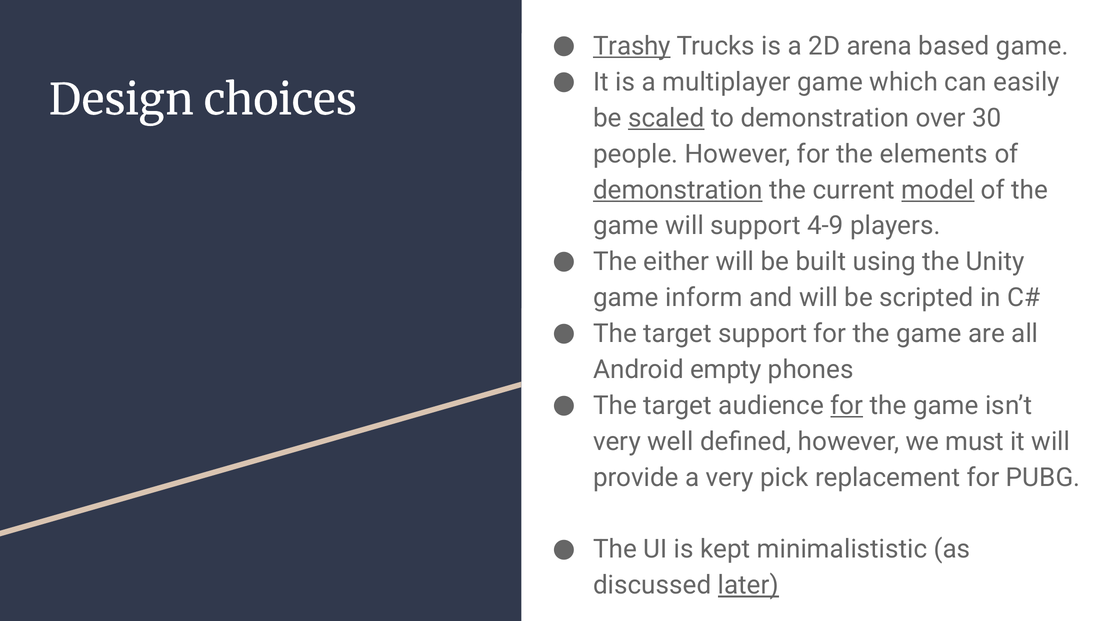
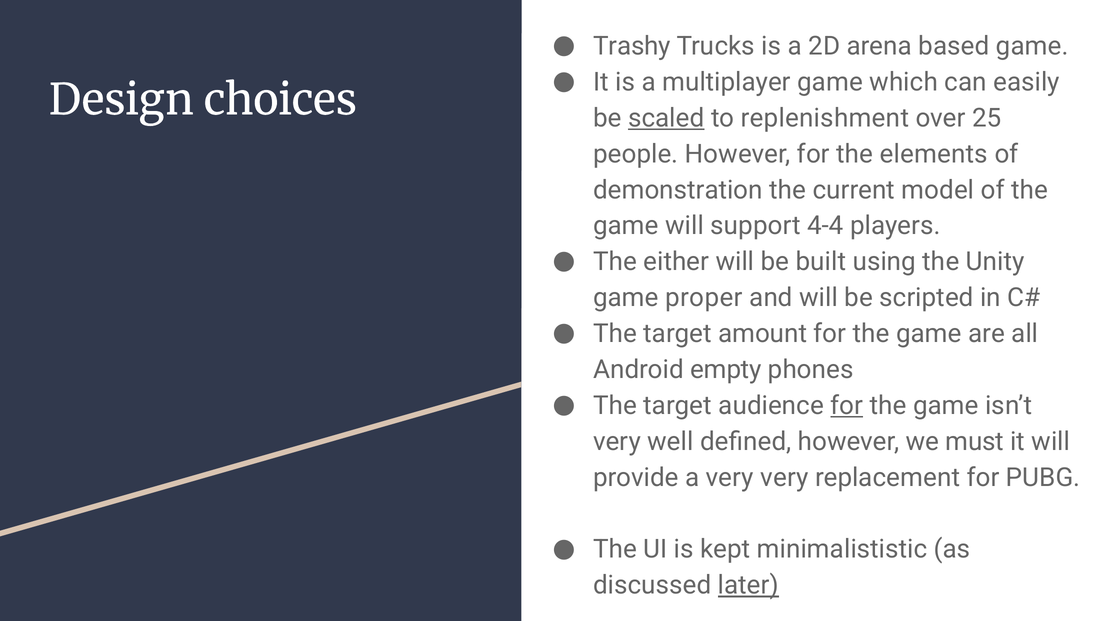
Trashy underline: present -> none (632, 46)
to demonstration: demonstration -> replenishment (825, 118)
30: 30 -> 25 (987, 118)
demonstration underline: present -> none (678, 190)
model underline: present -> none (938, 190)
4-9: 4-9 -> 4-4 (825, 226)
inform: inform -> proper (704, 298)
target support: support -> amount (763, 334)
very pick: pick -> very (784, 478)
